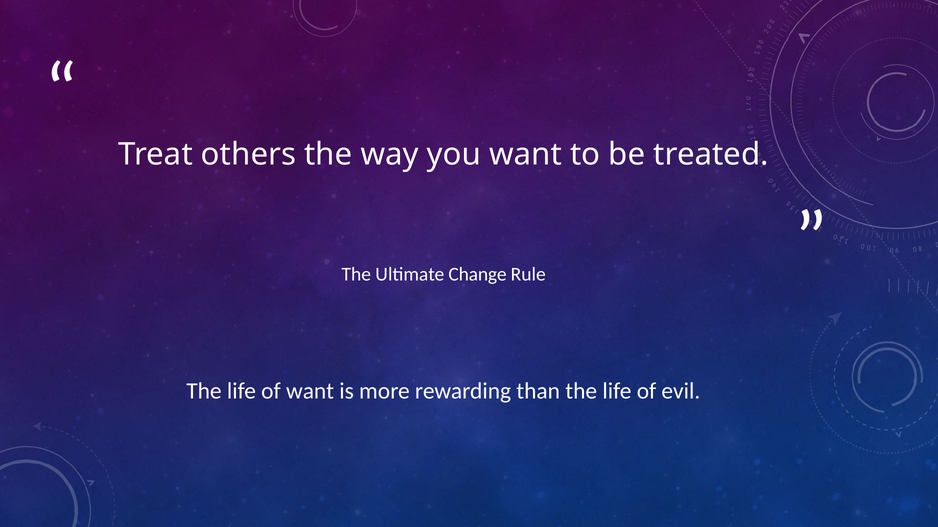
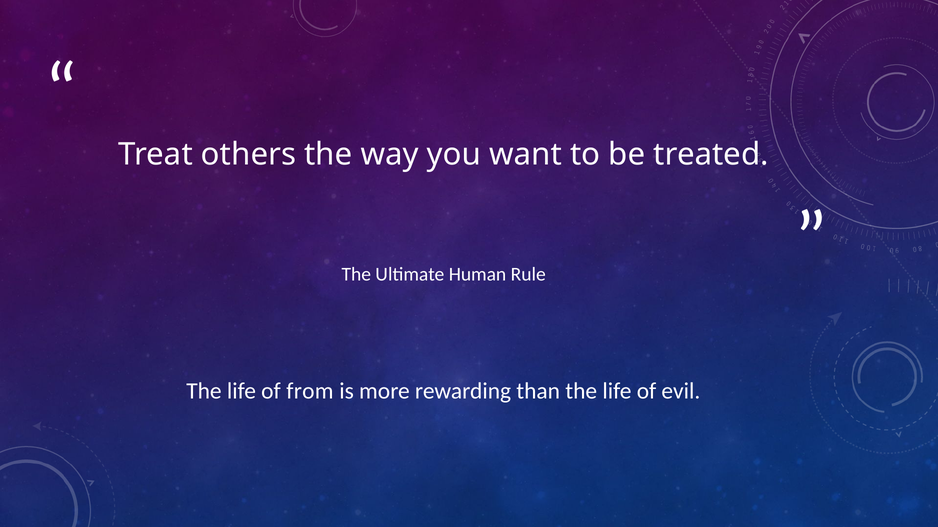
Change: Change -> Human (477, 275)
of want: want -> from (310, 391)
